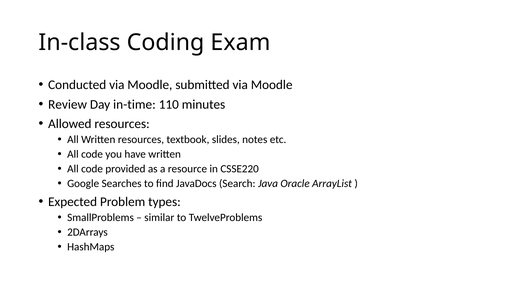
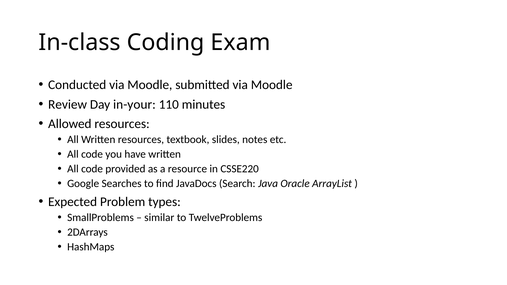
in-time: in-time -> in-your (134, 104)
